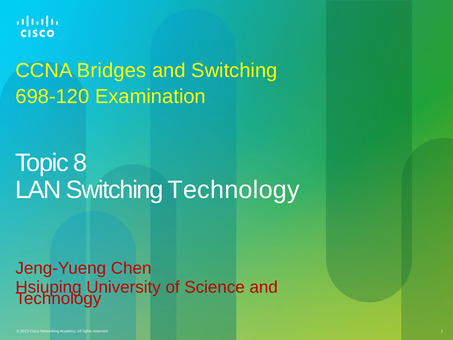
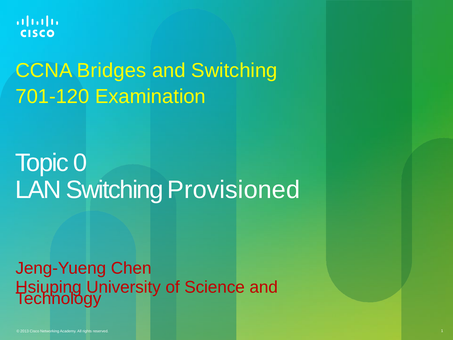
698-120: 698-120 -> 701-120 (52, 96)
8: 8 -> 0 (80, 163)
Switching Technology: Technology -> Provisioned (234, 190)
